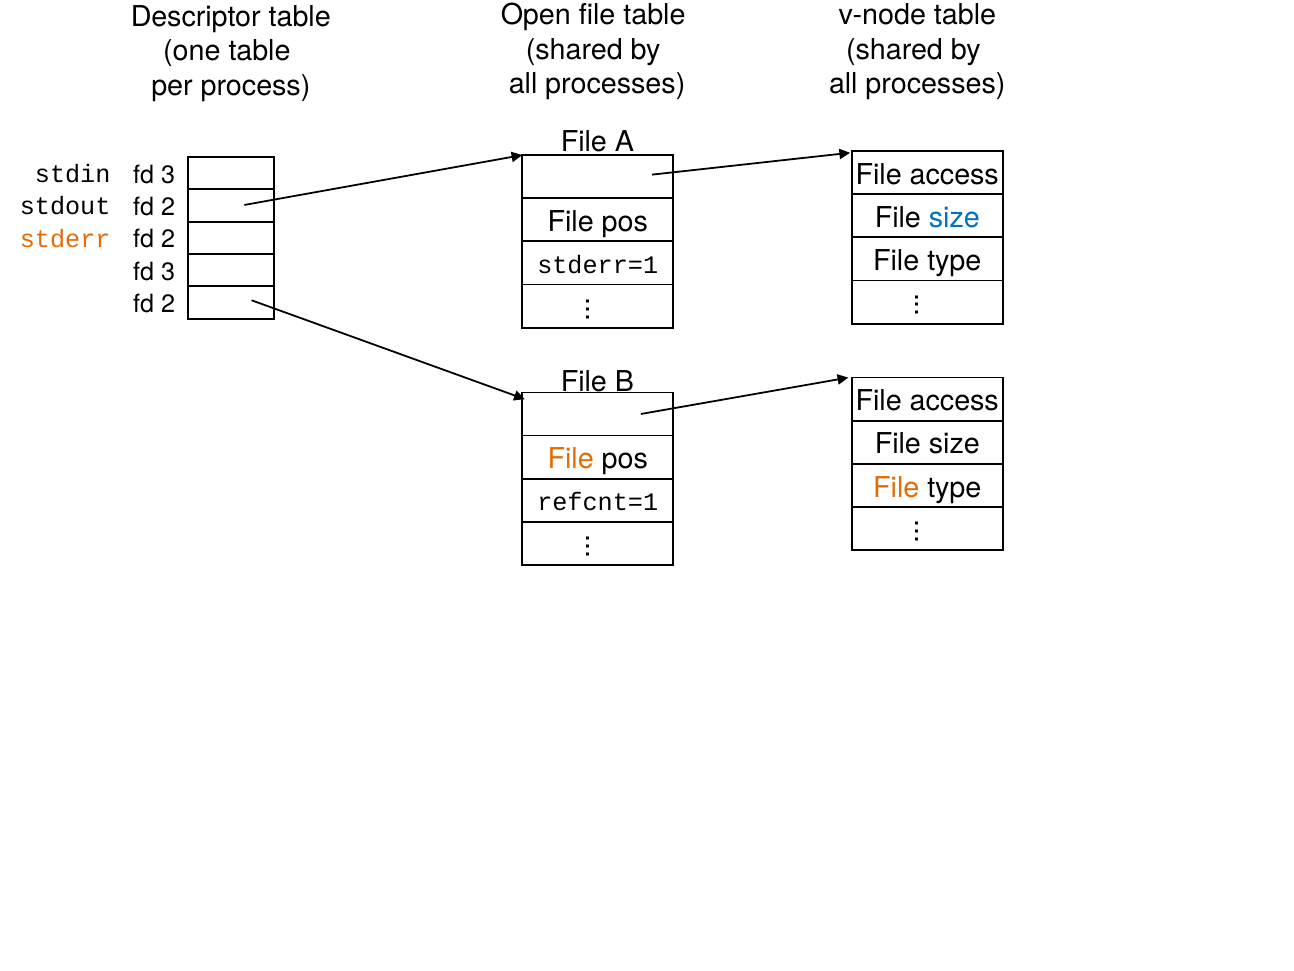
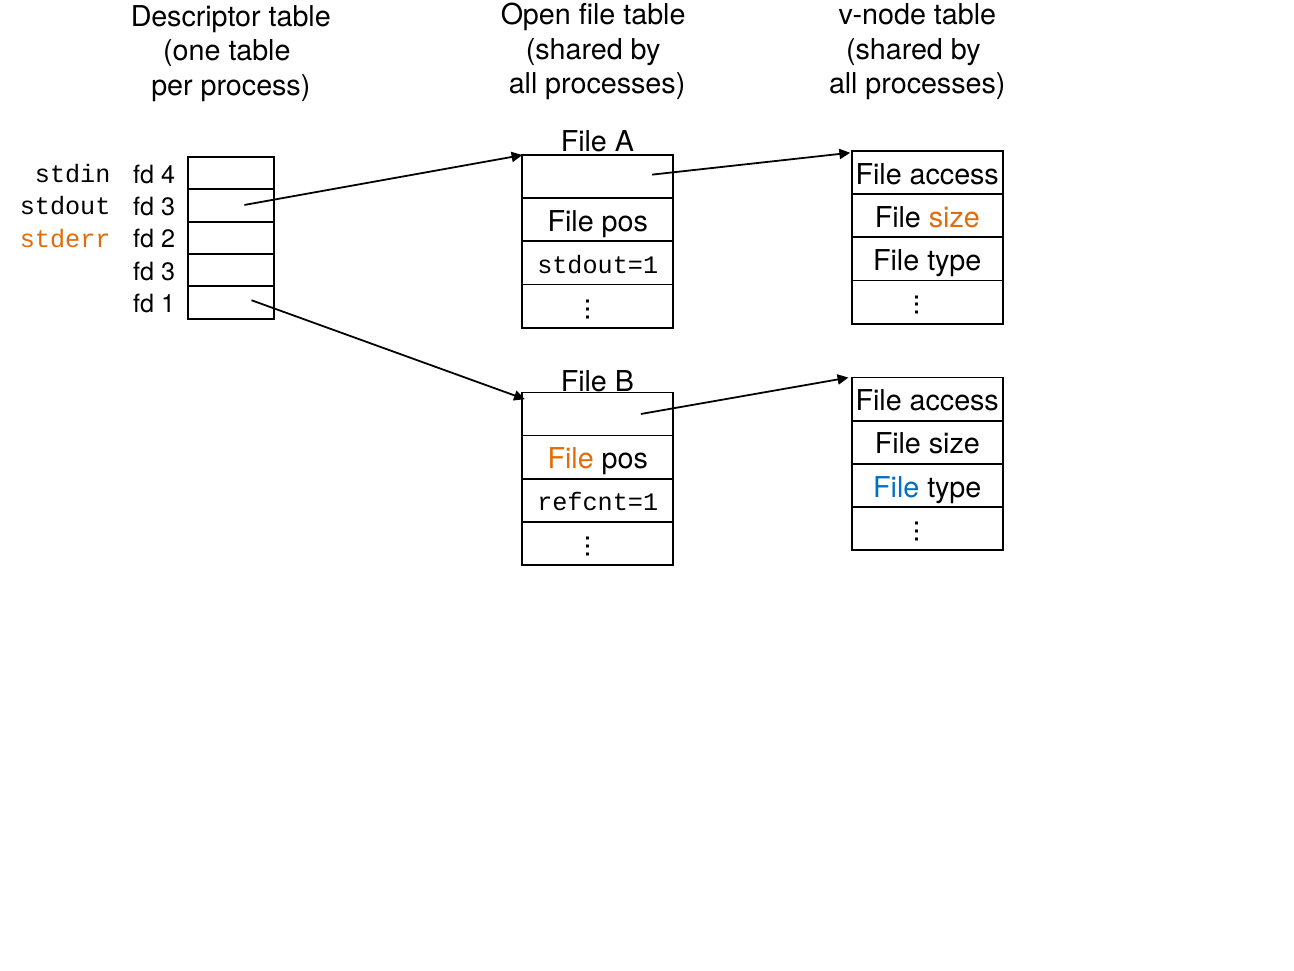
3: 3 -> 4 (168, 175)
2: 2 -> 3 (168, 207)
size colour: blue -> orange (954, 218)
stderr=1: stderr=1 -> stdout=1 (598, 265)
2: 2 -> 1 (168, 304)
File colour: orange -> blue (896, 487)
